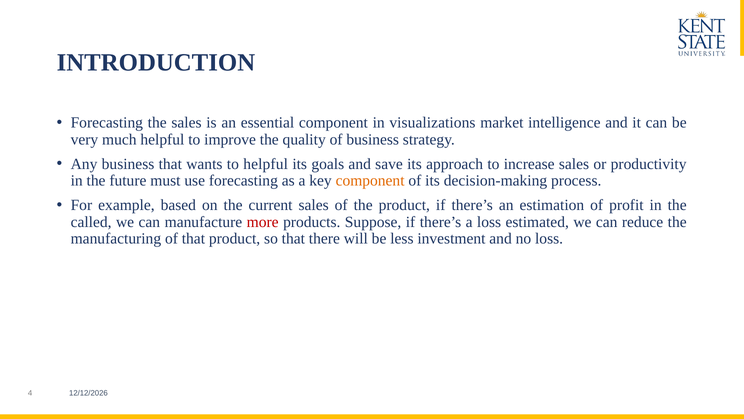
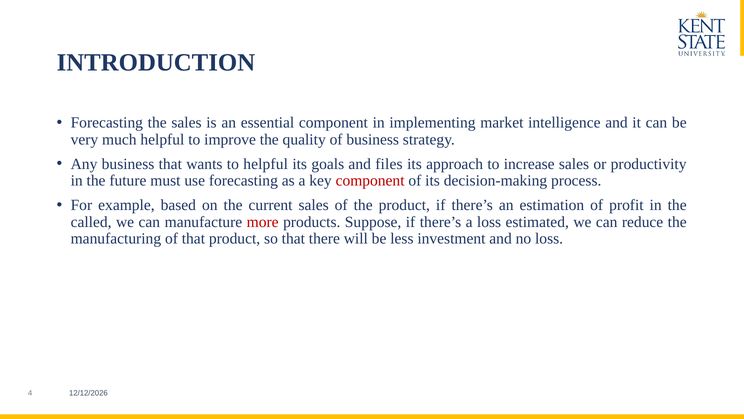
visualizations: visualizations -> implementing (432, 122)
save: save -> files (389, 164)
component colour: orange -> red (370, 181)
